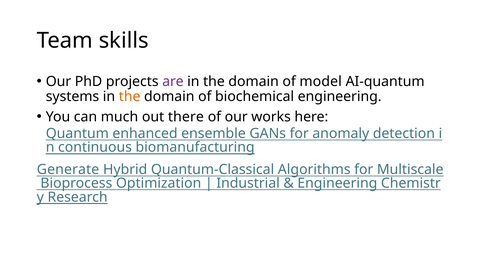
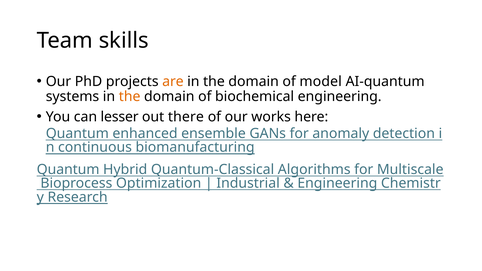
are colour: purple -> orange (173, 81)
much: much -> lesser (120, 117)
Generate: Generate -> Quantum (68, 170)
